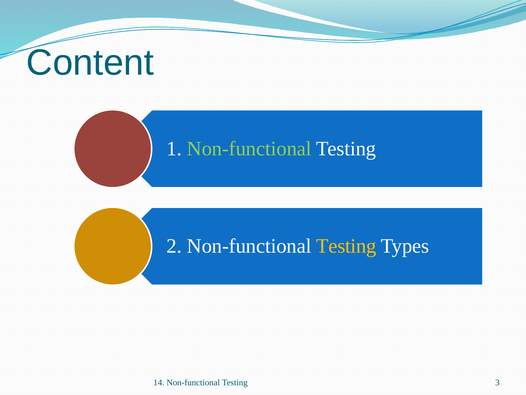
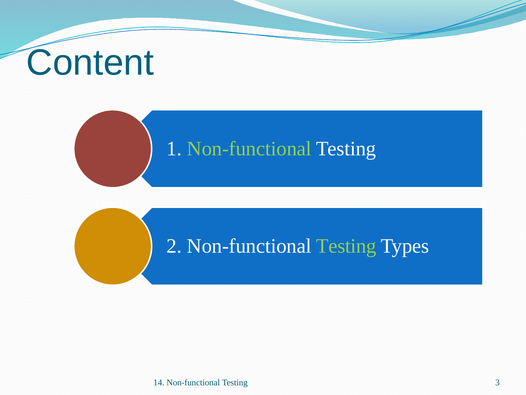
Testing colour: yellow -> light green (346, 246)
